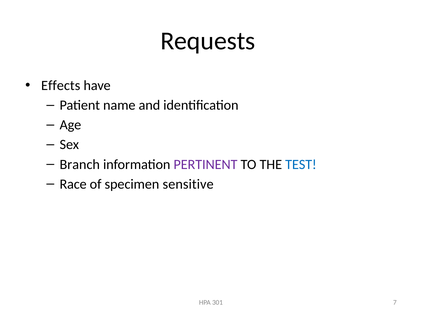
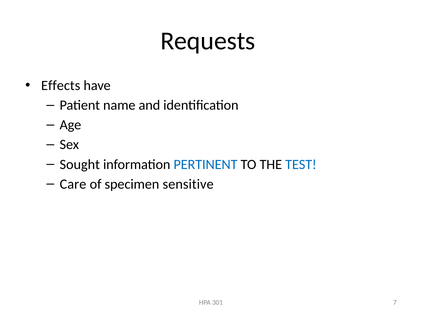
Branch: Branch -> Sought (80, 164)
PERTINENT colour: purple -> blue (205, 164)
Race: Race -> Care (73, 184)
